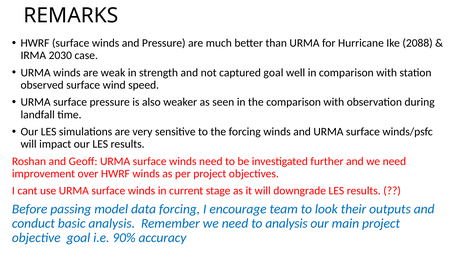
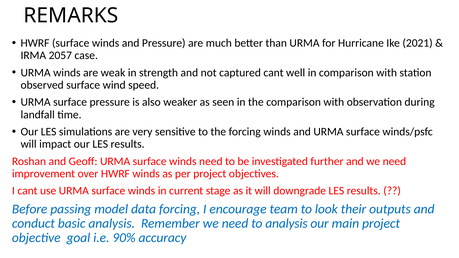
2088: 2088 -> 2021 (418, 43)
2030: 2030 -> 2057 (60, 56)
captured goal: goal -> cant (273, 73)
